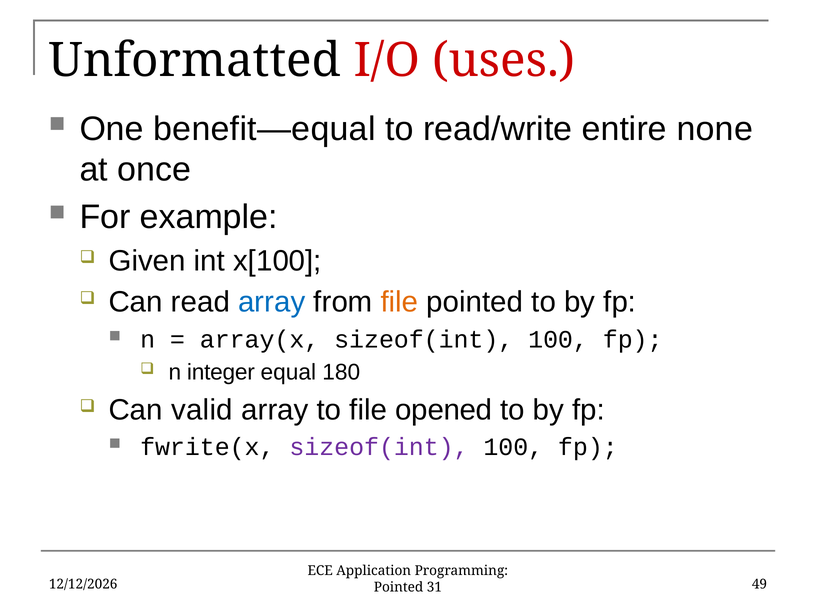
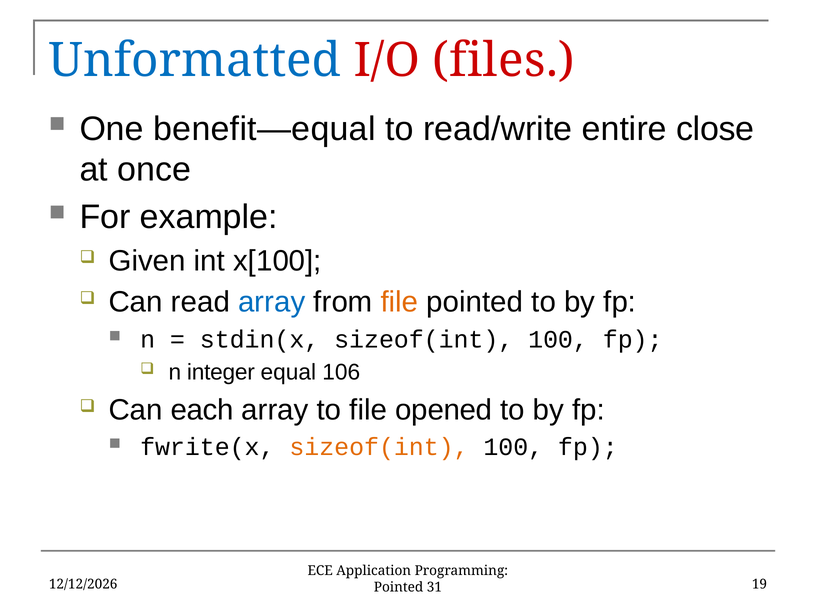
Unformatted colour: black -> blue (195, 61)
uses: uses -> files (504, 61)
none: none -> close (715, 129)
array(x: array(x -> stdin(x (260, 339)
180: 180 -> 106 (341, 372)
valid: valid -> each (202, 410)
sizeof(int colour: purple -> orange (379, 447)
49: 49 -> 19 (760, 584)
